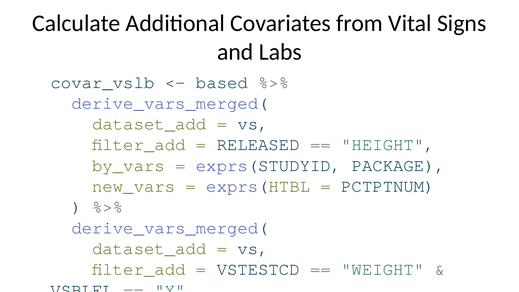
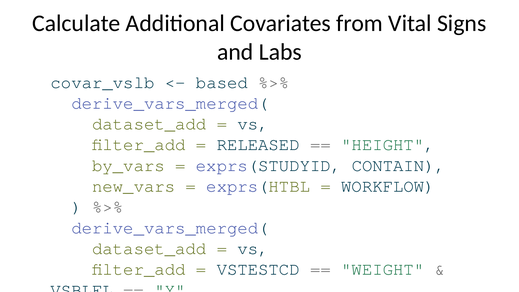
PACKAGE: PACKAGE -> CONTAIN (398, 165)
PCTPTNUM: PCTPTNUM -> WORKFLOW (388, 186)
